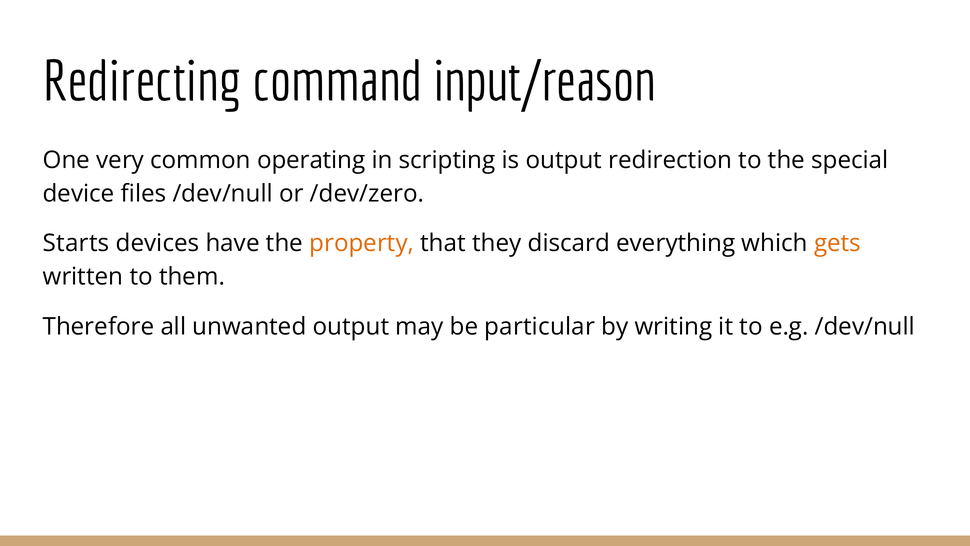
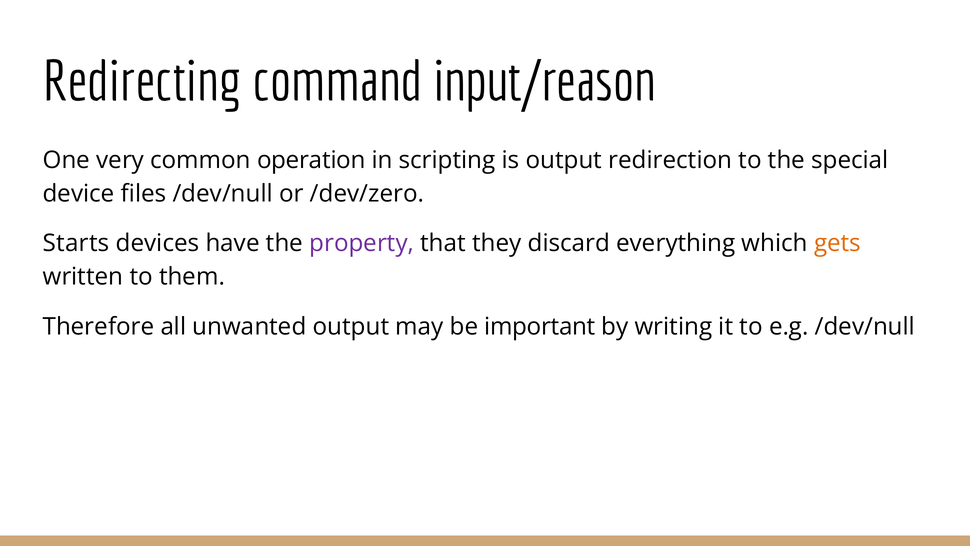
operating: operating -> operation (311, 160)
property colour: orange -> purple (362, 243)
particular: particular -> important (540, 326)
